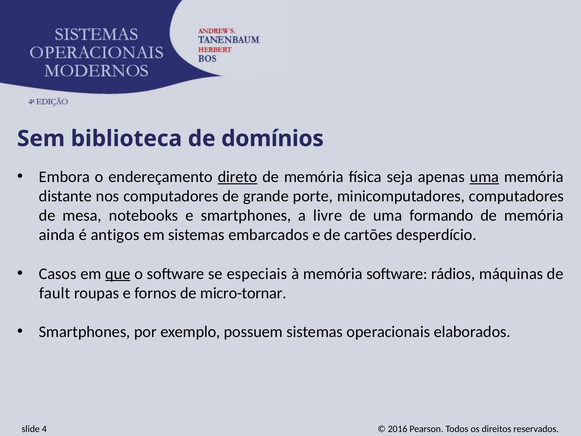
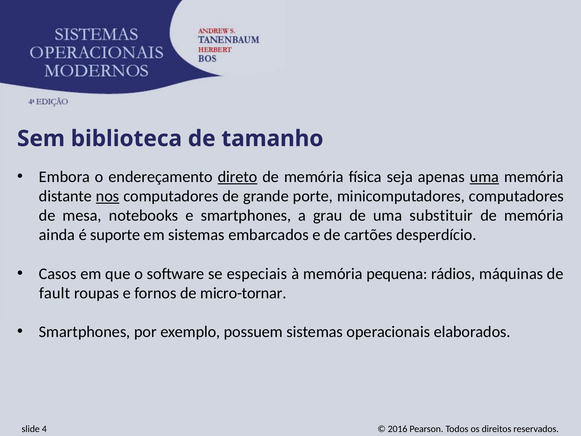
domínios: domínios -> tamanho (272, 139)
nos underline: none -> present (108, 196)
livre: livre -> grau (328, 215)
formando: formando -> substituir (441, 215)
antigos: antigos -> suporte (115, 235)
que underline: present -> none (118, 274)
memória software: software -> pequena (397, 274)
